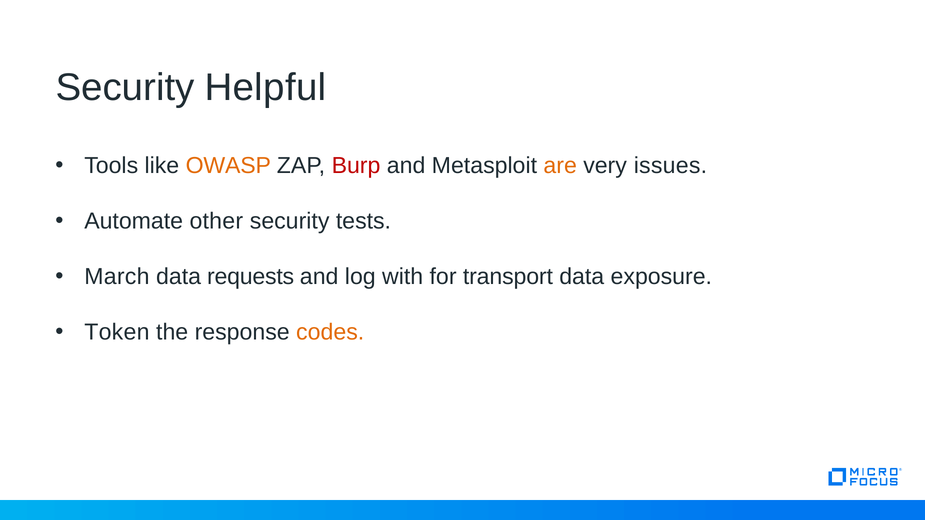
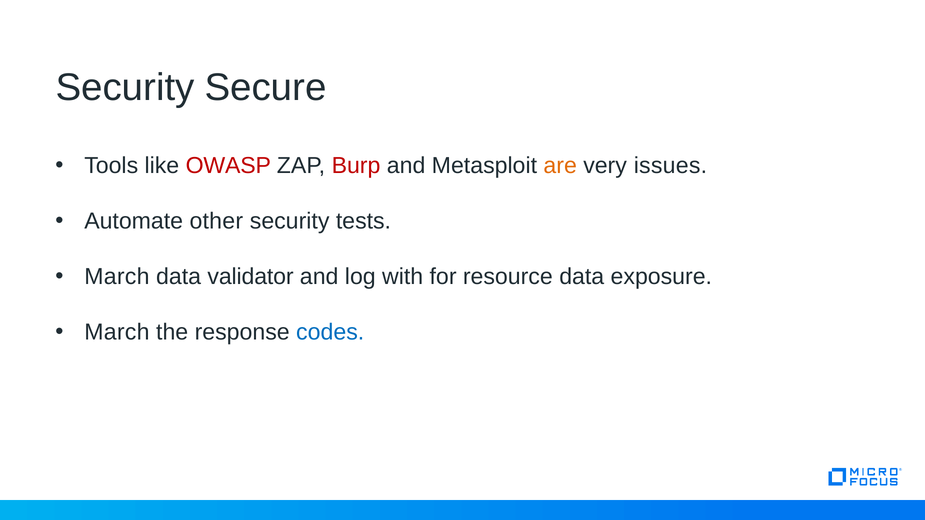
Helpful: Helpful -> Secure (266, 88)
OWASP colour: orange -> red (228, 166)
requests: requests -> validator (251, 277)
transport: transport -> resource (508, 277)
Token: Token -> March (117, 332)
codes colour: orange -> blue (330, 332)
